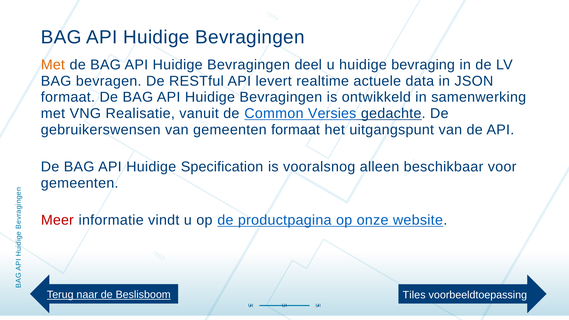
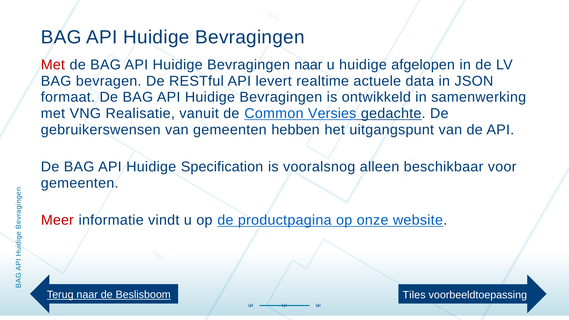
Met colour: orange -> red (53, 65)
Bevragingen deel: deel -> naar (308, 65)
bevraging: bevraging -> afgelopen (423, 65)
gemeenten formaat: formaat -> hebben (296, 130)
